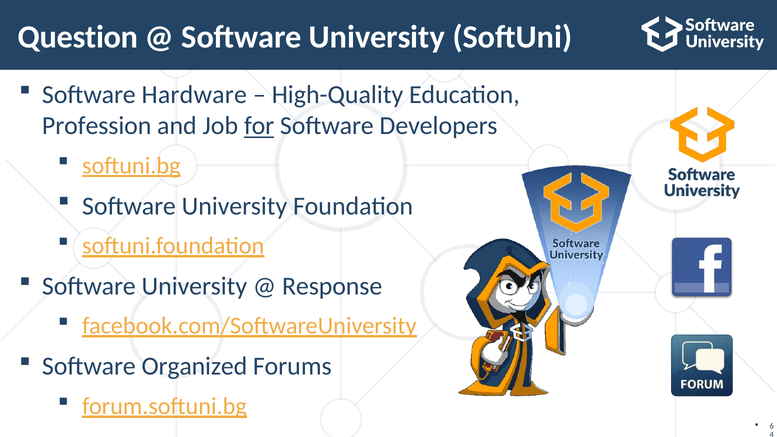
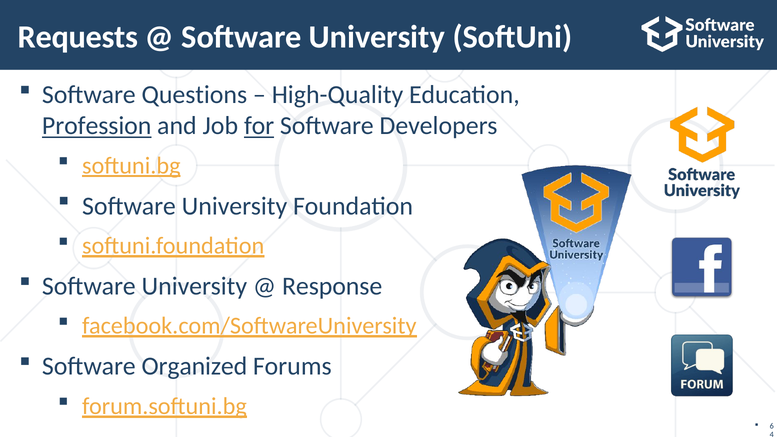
Question: Question -> Requests (78, 37)
Hardware: Hardware -> Questions (194, 95)
Profession underline: none -> present (97, 126)
